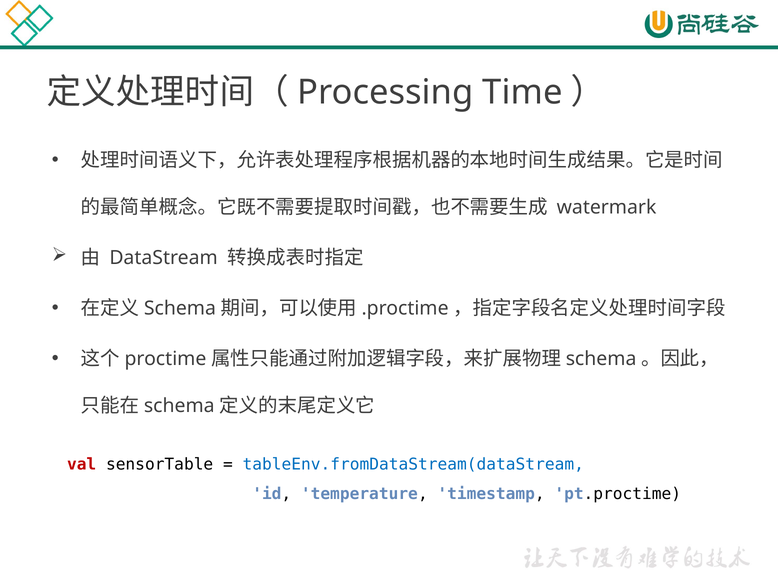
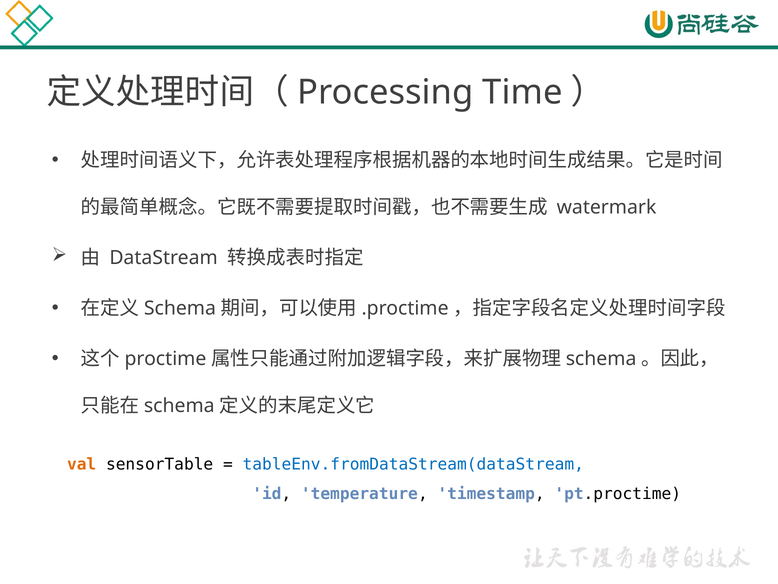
val colour: red -> orange (82, 464)
